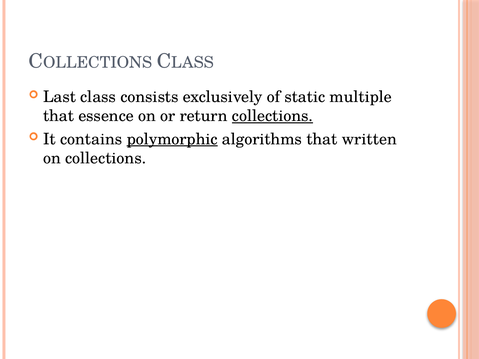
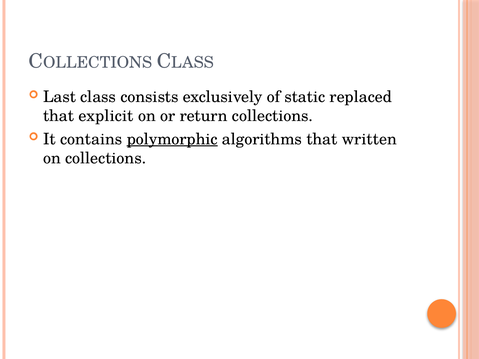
multiple: multiple -> replaced (361, 97)
essence: essence -> explicit (106, 116)
collections underline: present -> none (272, 116)
